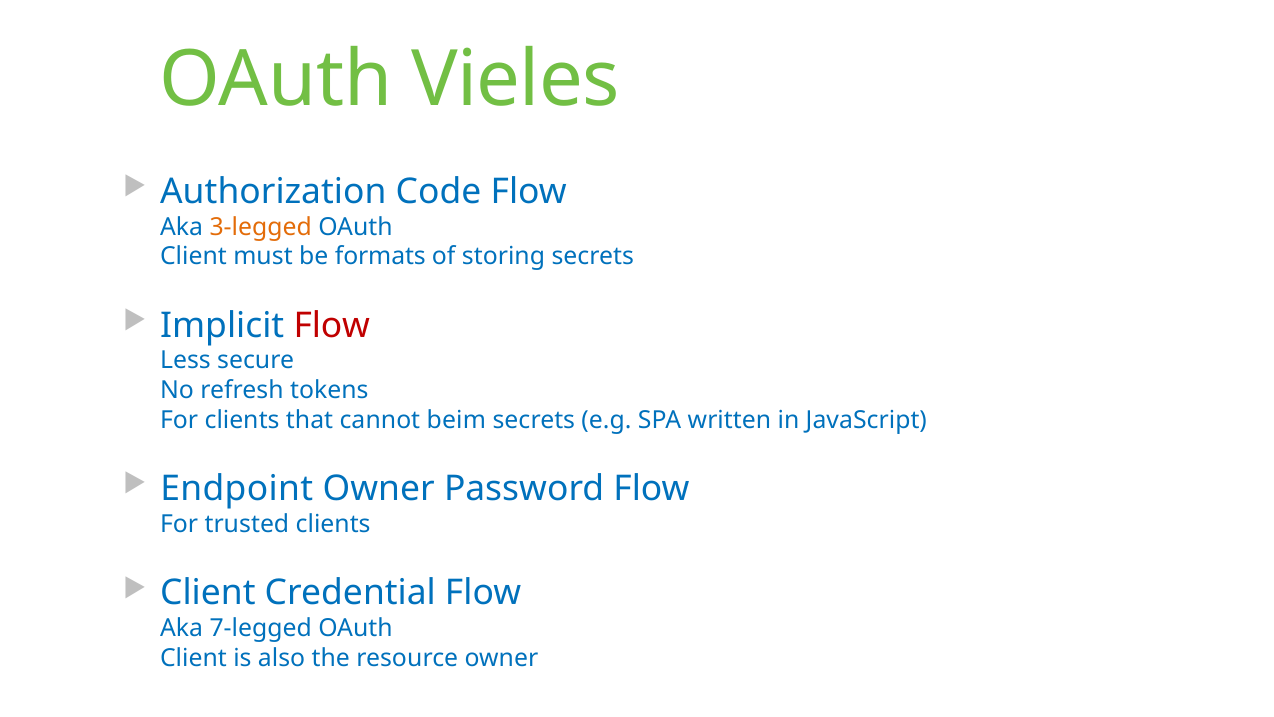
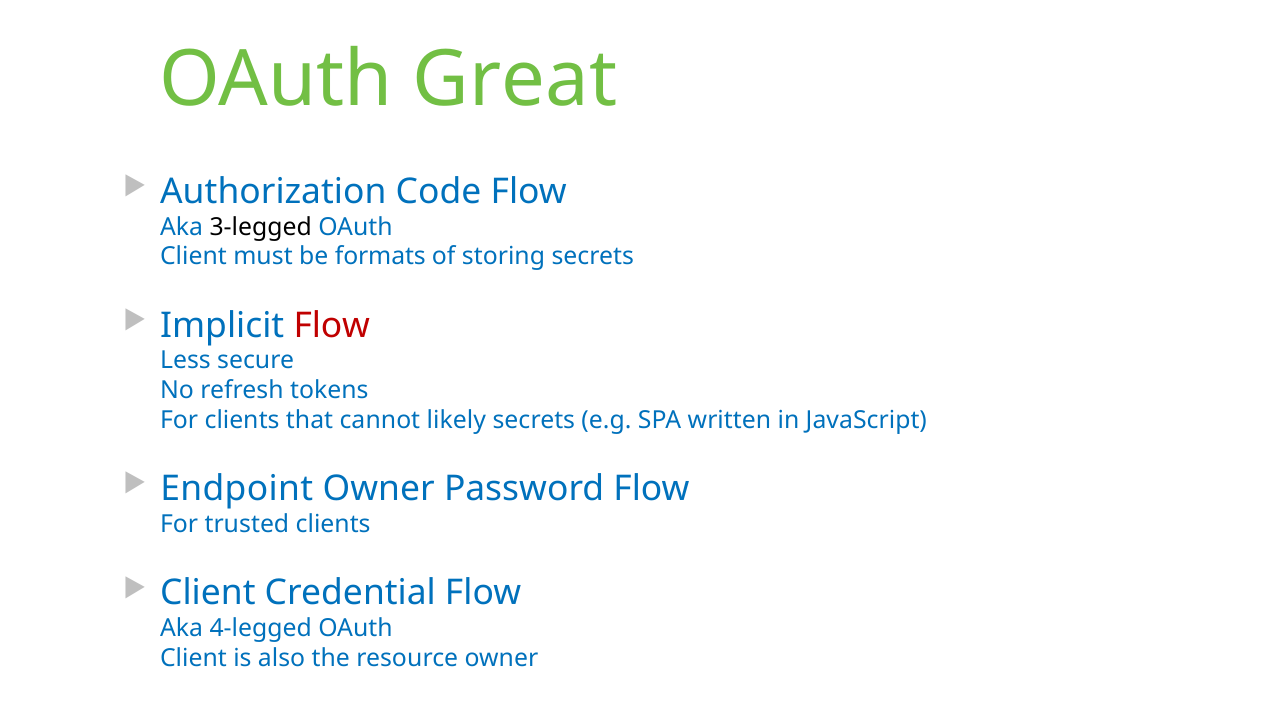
Vieles: Vieles -> Great (515, 80)
3-legged colour: orange -> black (261, 227)
beim: beim -> likely (456, 420)
7-legged: 7-legged -> 4-legged (261, 628)
